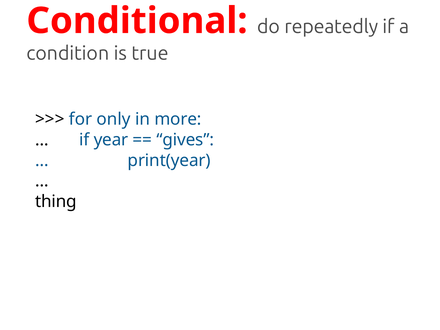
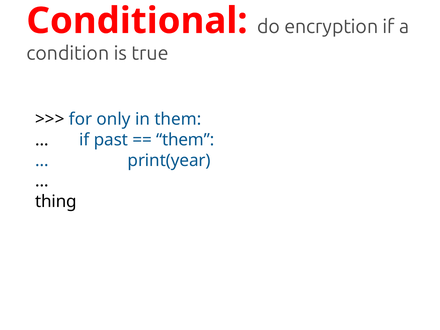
repeatedly: repeatedly -> encryption (331, 27)
in more: more -> them (178, 119)
year: year -> past (111, 140)
gives: gives -> them (185, 140)
